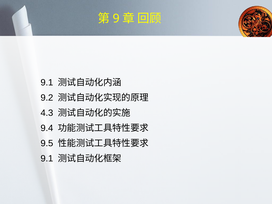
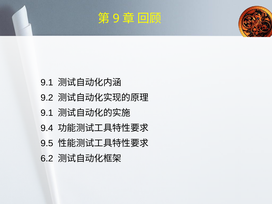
4.3: 4.3 -> 9.1 (47, 113)
9.1: 9.1 -> 6.2 (47, 159)
